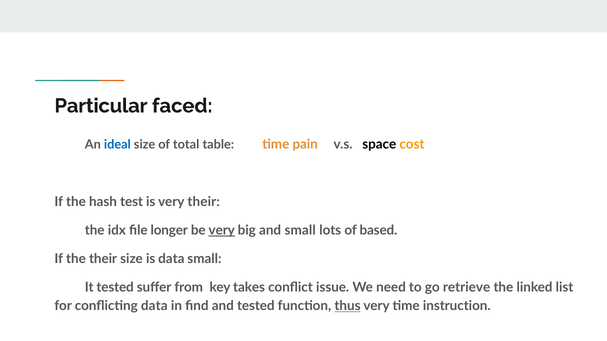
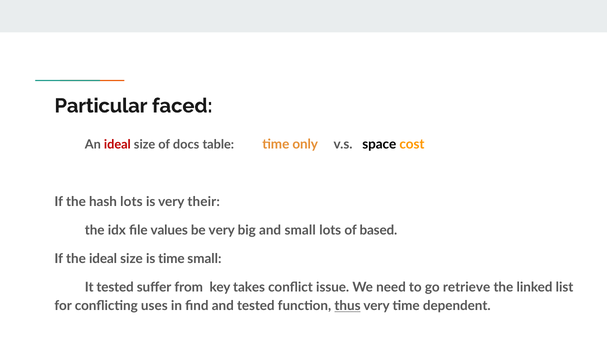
ideal colour: blue -> red (117, 145)
total: total -> docs (186, 145)
pain: pain -> only (305, 145)
hash test: test -> lots (131, 202)
longer: longer -> values (169, 230)
very underline: present -> none (222, 230)
the their: their -> ideal (103, 259)
is data: data -> time (171, 259)
conflicting data: data -> uses (154, 306)
instruction: instruction -> dependent (457, 306)
